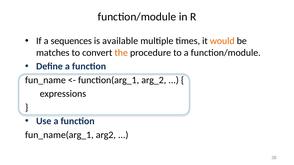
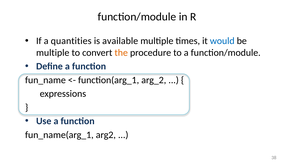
sequences: sequences -> quantities (71, 41)
would colour: orange -> blue (222, 41)
matches: matches -> multiple (53, 53)
